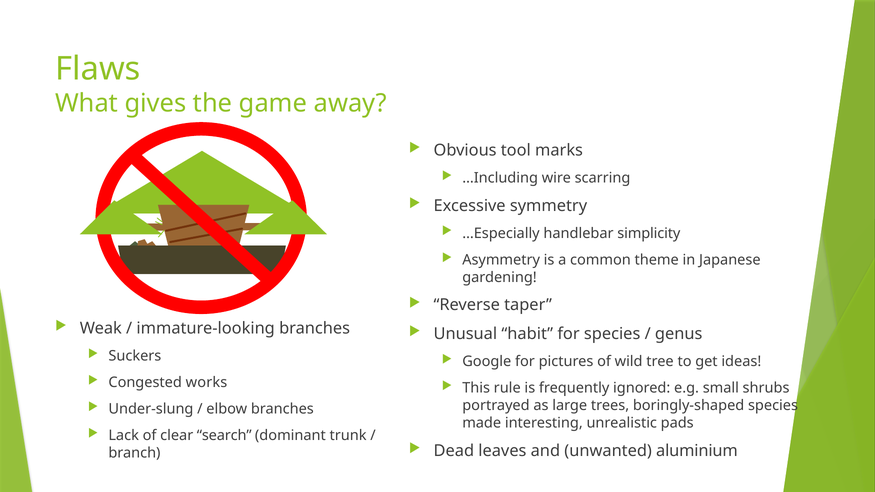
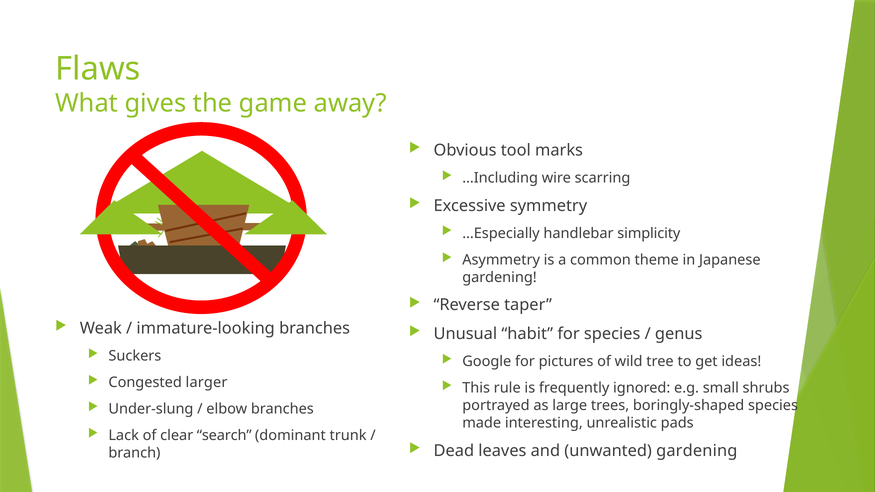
works: works -> larger (207, 383)
unwanted aluminium: aluminium -> gardening (697, 451)
